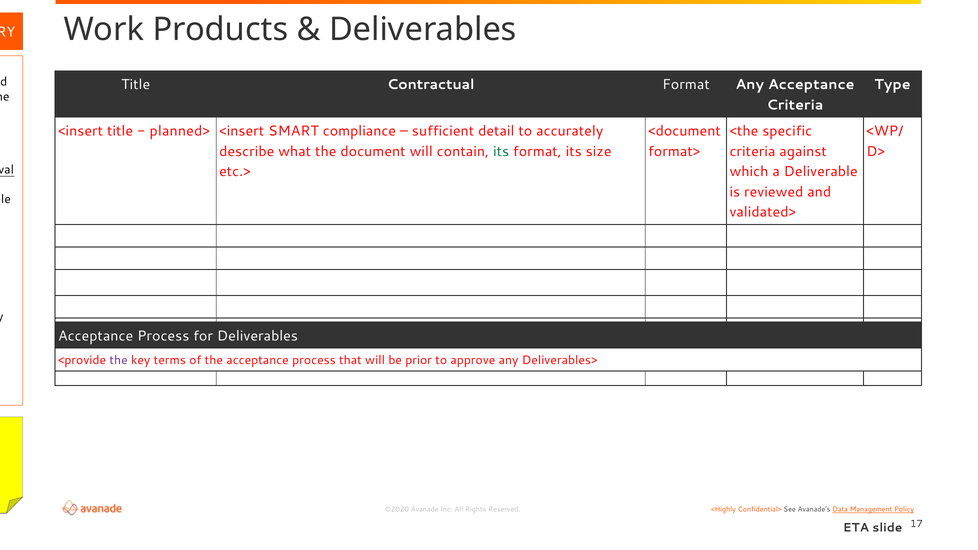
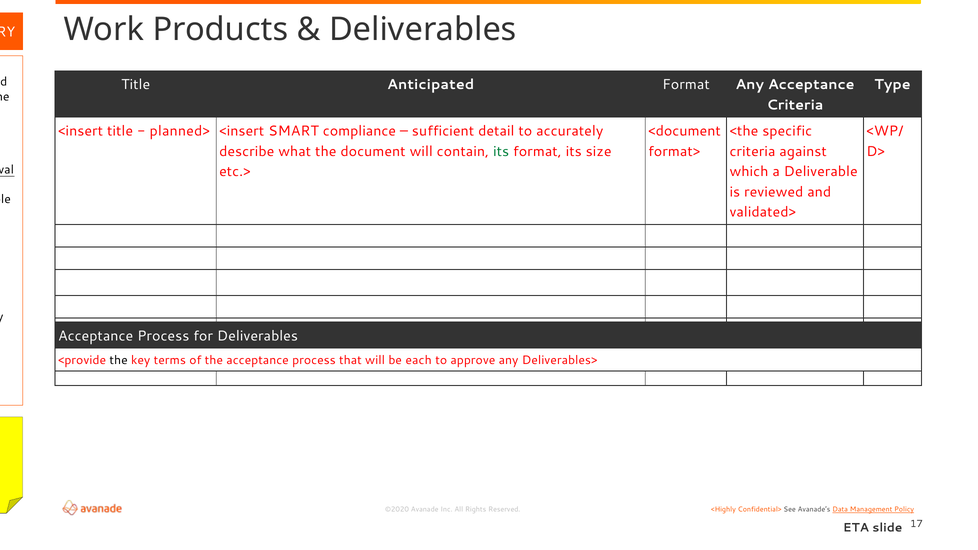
Contractual: Contractual -> Anticipated (431, 85)
the colour: purple -> black (119, 360)
prior: prior -> each (419, 360)
